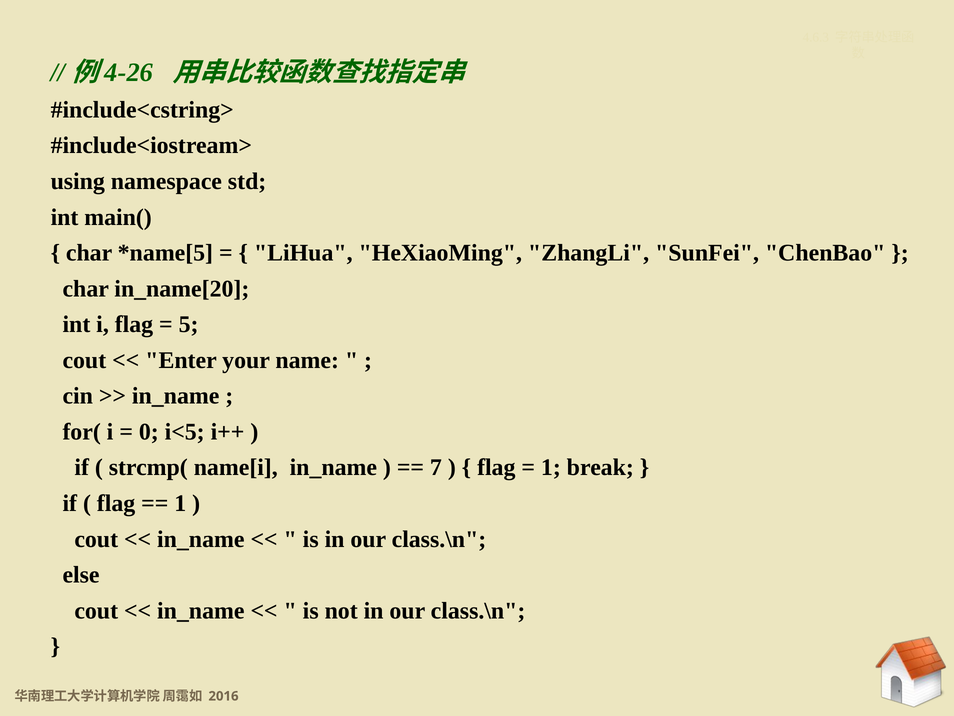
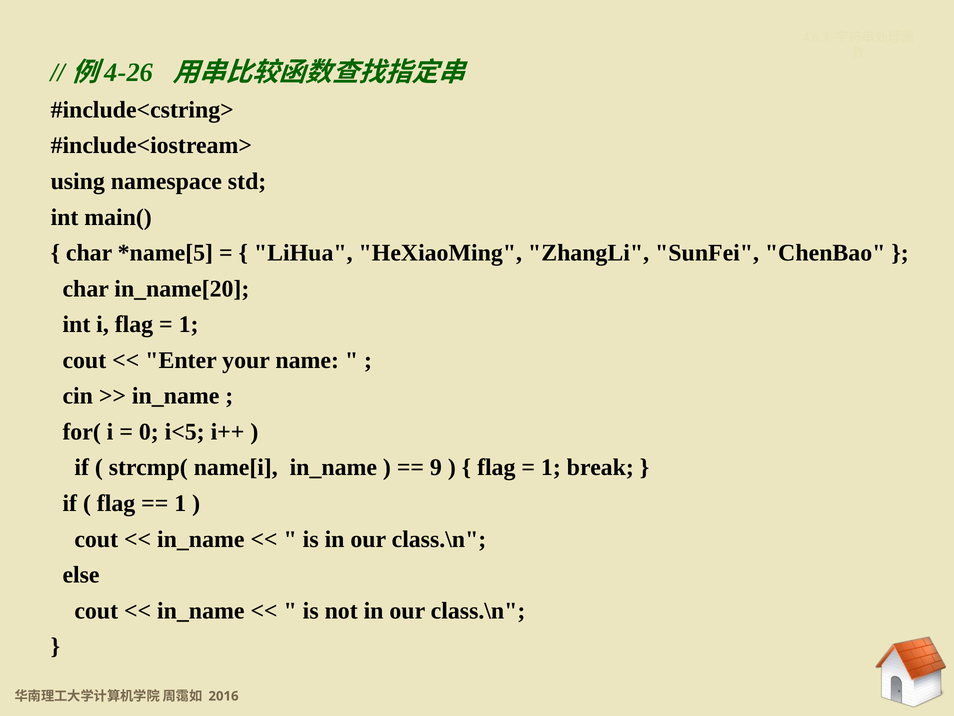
5: 5 -> 1 (189, 324)
7: 7 -> 9 (436, 467)
